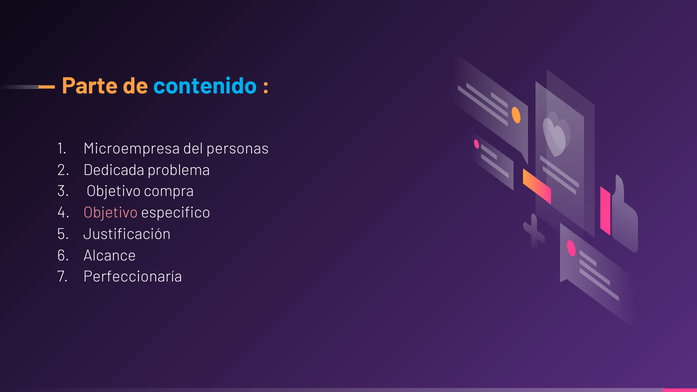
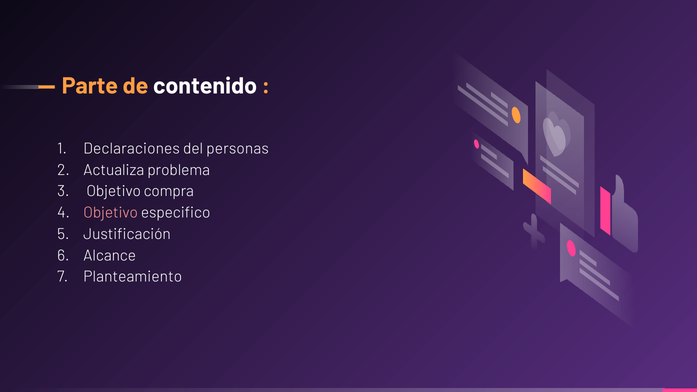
contenido colour: light blue -> white (205, 86)
Microempresa: Microempresa -> Declaraciones (132, 149)
Dedicada: Dedicada -> Actualiza (114, 170)
Perfeccionaría: Perfeccionaría -> Planteamiento (133, 277)
